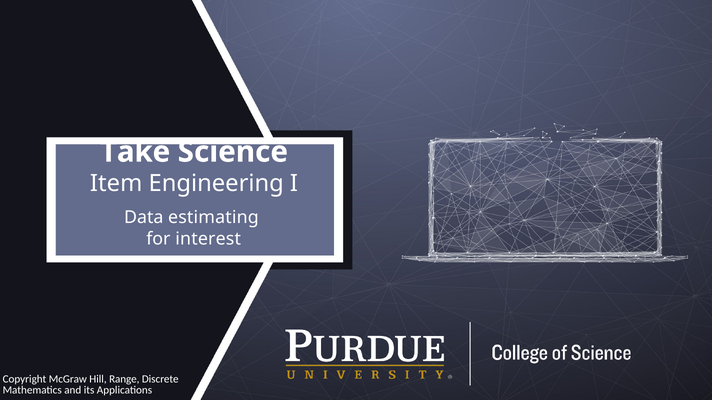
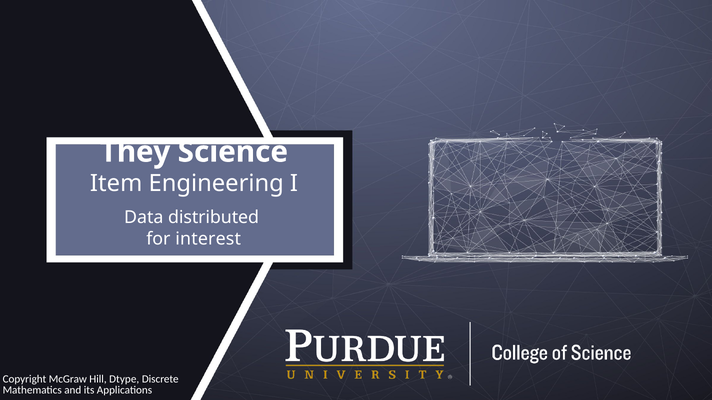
Take: Take -> They (135, 152)
estimating: estimating -> distributed (214, 218)
Range: Range -> Dtype (124, 380)
